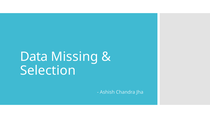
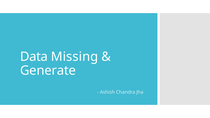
Selection: Selection -> Generate (48, 71)
